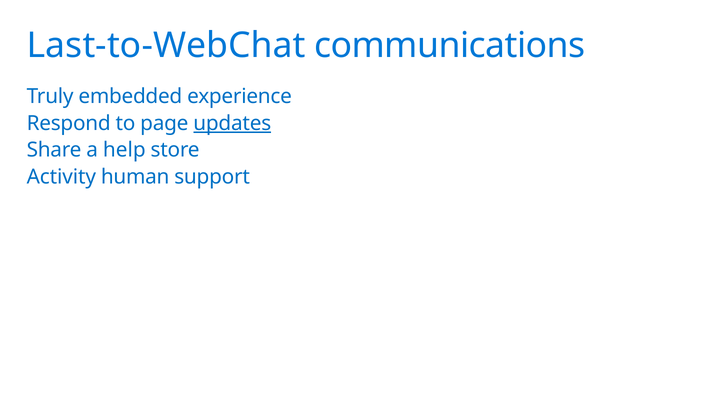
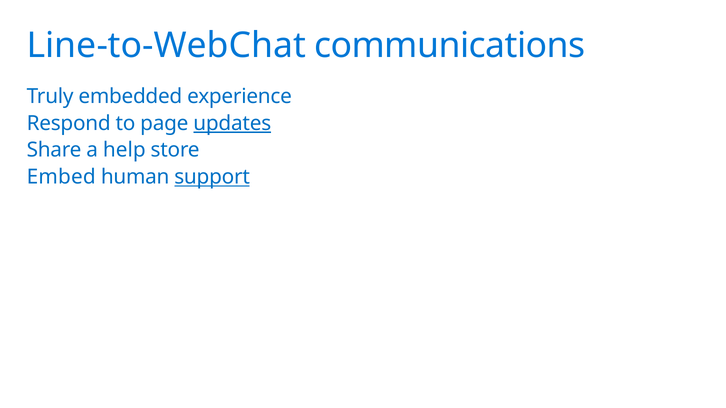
Last-to-WebChat: Last-to-WebChat -> Line-to-WebChat (166, 46)
Activity: Activity -> Embed (61, 177)
support underline: none -> present (212, 177)
